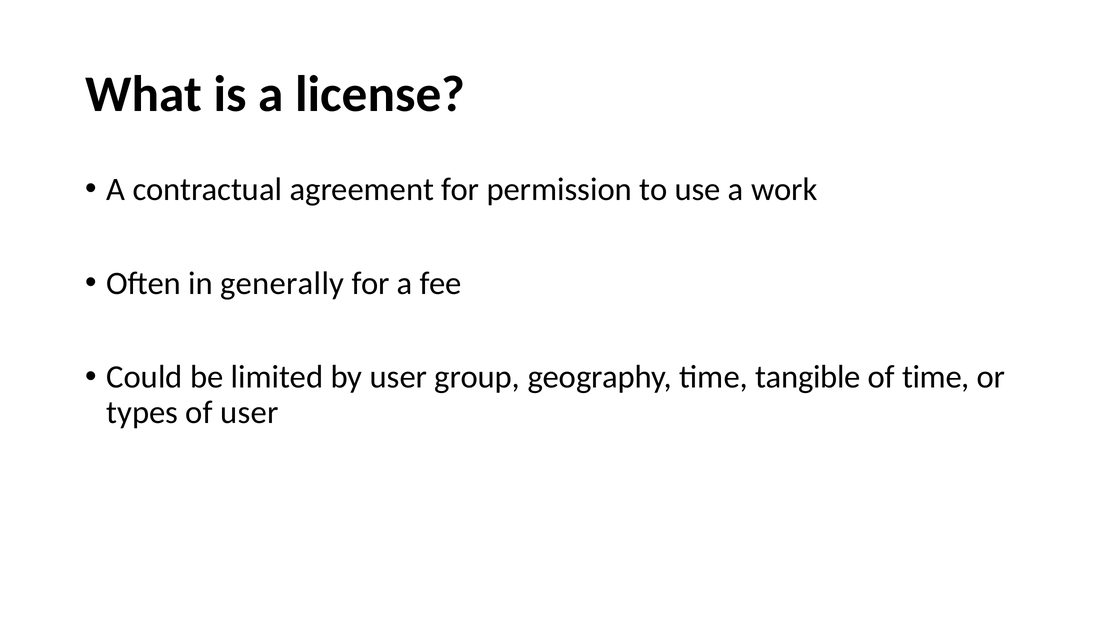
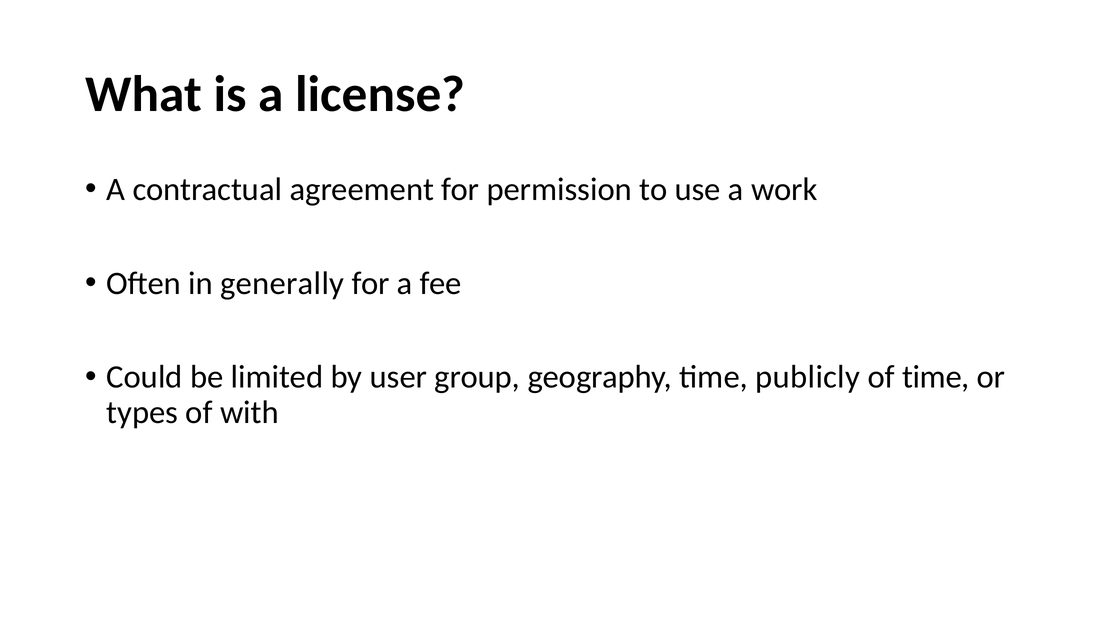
tangible: tangible -> publicly (808, 377)
of user: user -> with (249, 412)
